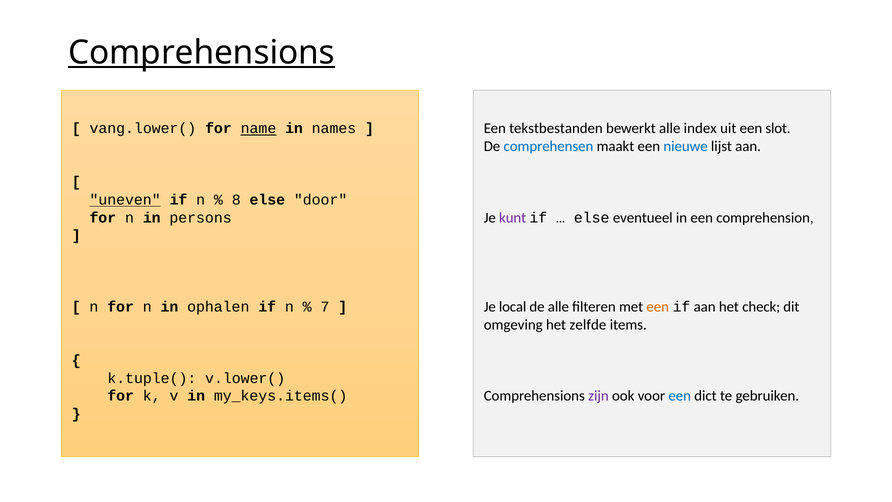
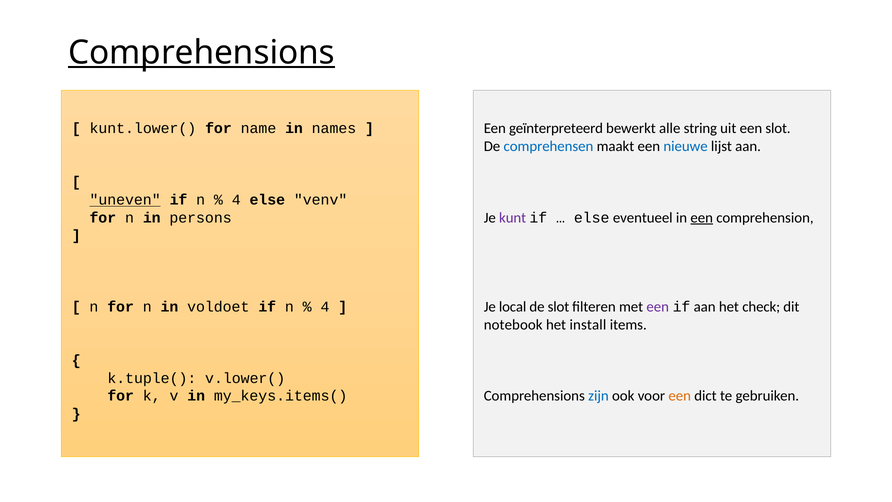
tekstbestanden: tekstbestanden -> geïnterpreteerd (556, 128)
index: index -> string (700, 128)
vang.lower(: vang.lower( -> kunt.lower( (143, 128)
name underline: present -> none (258, 128)
8: 8 -> 4 (236, 200)
door: door -> venv (321, 200)
een underline: none -> present (702, 218)
de alle: alle -> slot (558, 307)
een colour: orange -> purple (658, 307)
ophalen: ophalen -> voldoet (218, 307)
7: 7 -> 4 (325, 307)
omgeving: omgeving -> notebook (513, 325)
zelfde: zelfde -> install (588, 325)
zijn colour: purple -> blue (598, 396)
een colour: blue -> orange (680, 396)
